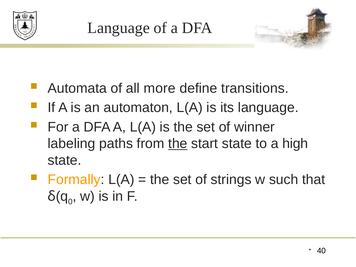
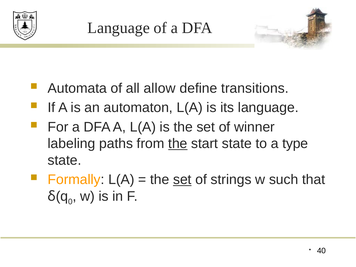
more: more -> allow (160, 88)
high: high -> type (295, 144)
set underline: none -> present (182, 180)
